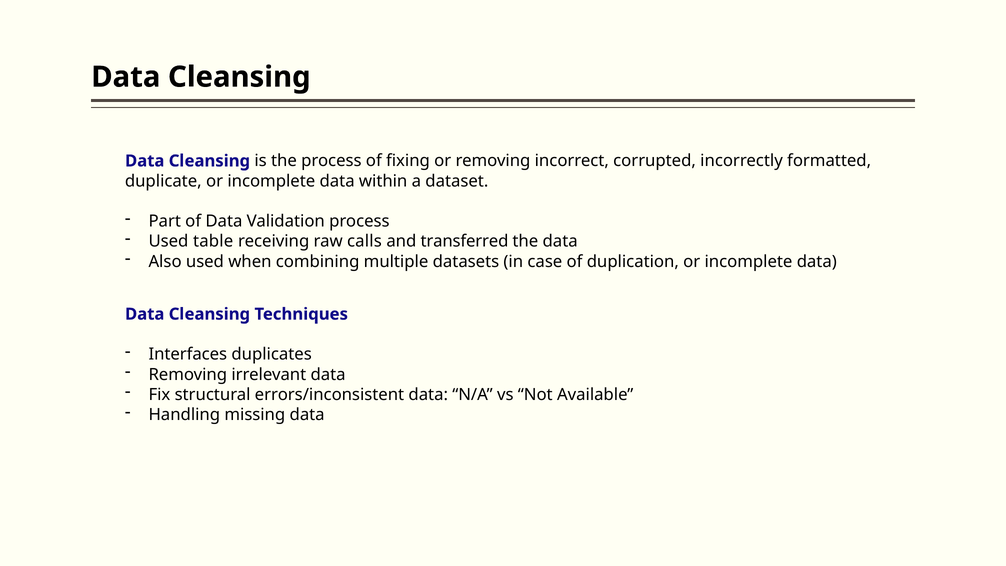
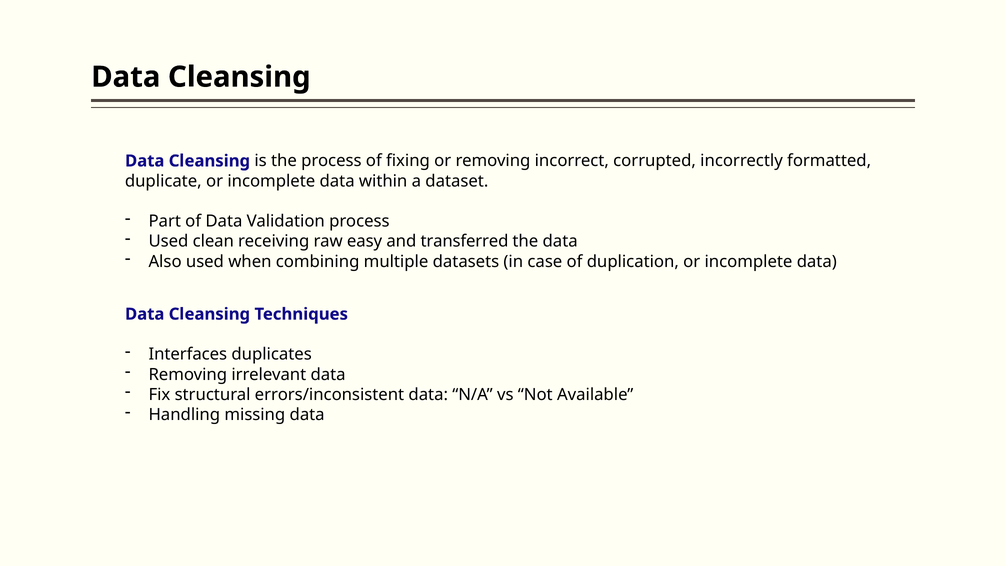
table: table -> clean (213, 241)
calls: calls -> easy (365, 241)
